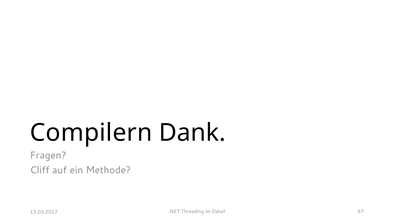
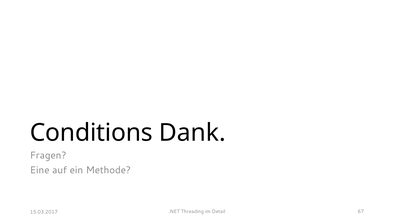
Compilern: Compilern -> Conditions (91, 133)
Cliff: Cliff -> Eine (40, 170)
